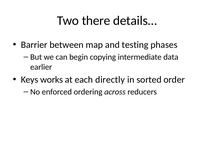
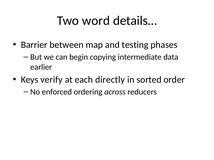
there: there -> word (96, 21)
works: works -> verify (52, 80)
